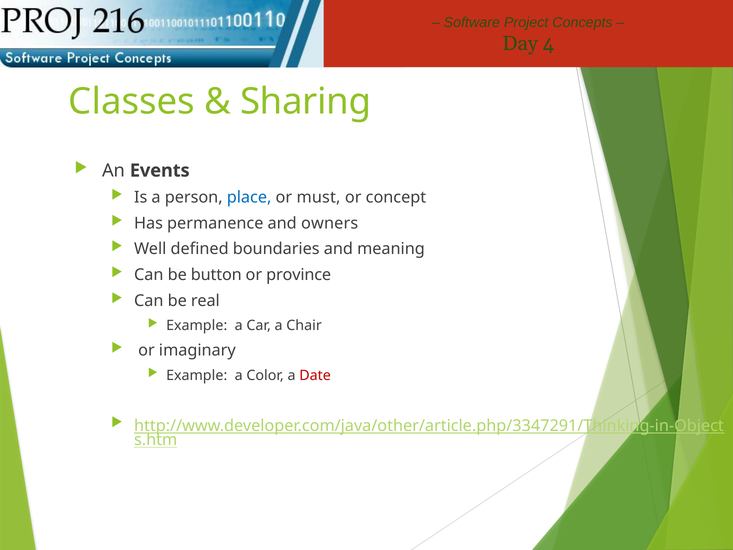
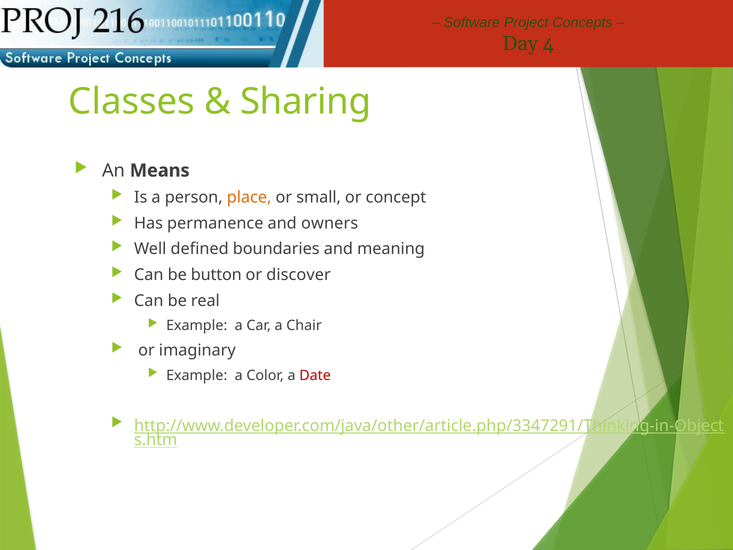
Events: Events -> Means (160, 171)
place colour: blue -> orange (249, 197)
must: must -> small (319, 197)
province: province -> discover (299, 275)
